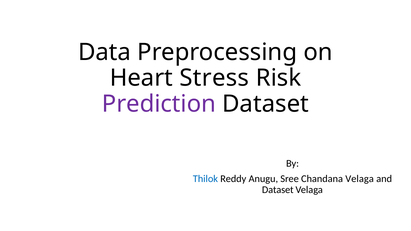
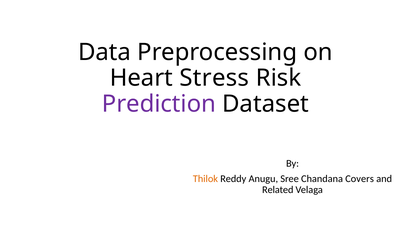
Thilok colour: blue -> orange (205, 179)
Chandana Velaga: Velaga -> Covers (360, 179)
Dataset: Dataset -> Related (278, 190)
